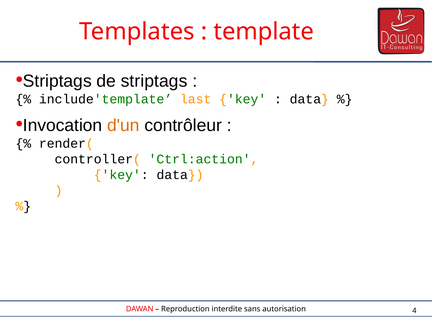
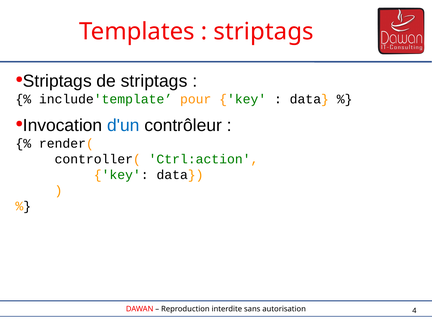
template: template -> striptags (264, 32)
last: last -> pour (196, 99)
d'un colour: orange -> blue (123, 125)
